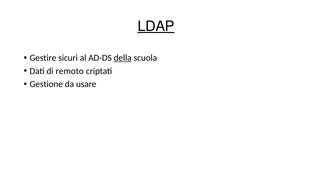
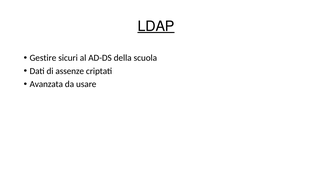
della underline: present -> none (123, 58)
remoto: remoto -> assenze (70, 71)
Gestione: Gestione -> Avanzata (46, 84)
